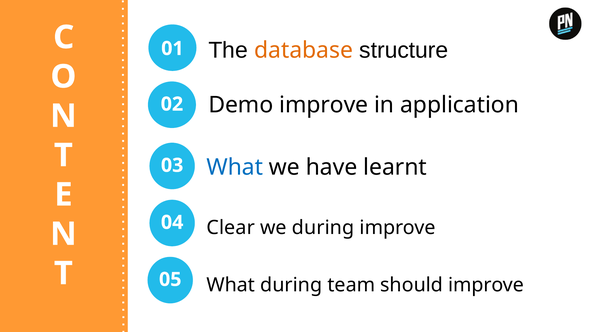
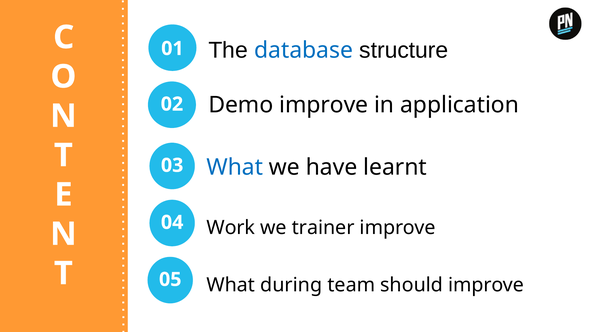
database colour: orange -> blue (304, 50)
Clear: Clear -> Work (231, 228)
we during: during -> trainer (323, 228)
